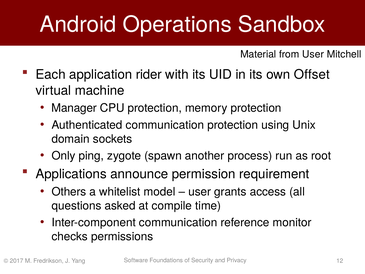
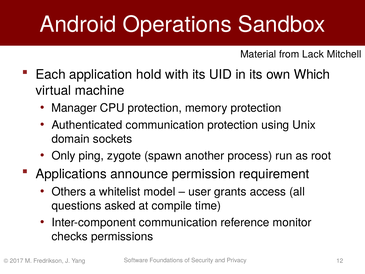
from User: User -> Lack (313, 54)
rider: rider -> hold (149, 75)
Offset: Offset -> Which (312, 75)
